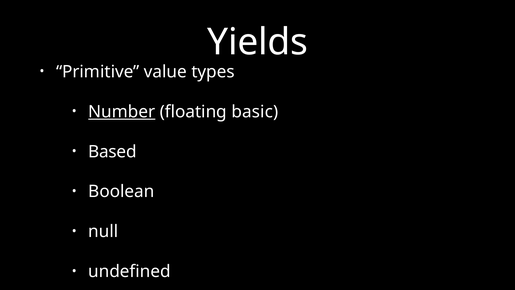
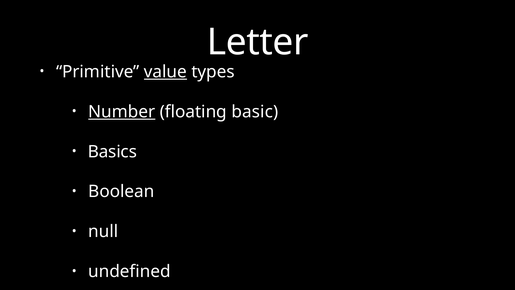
Yields: Yields -> Letter (258, 42)
value underline: none -> present (165, 72)
Based: Based -> Basics (112, 152)
